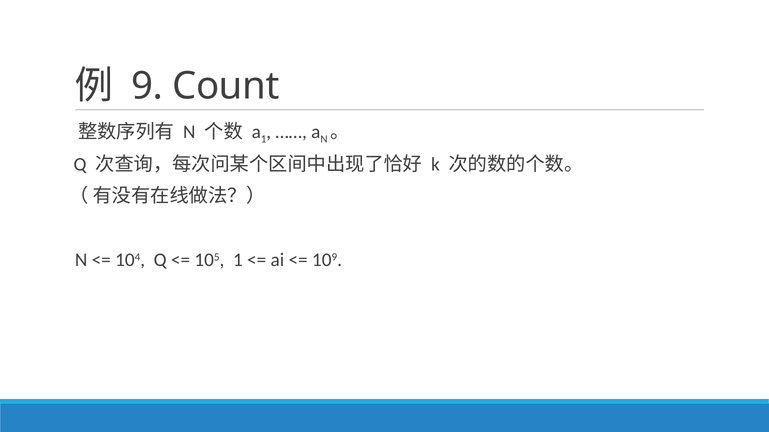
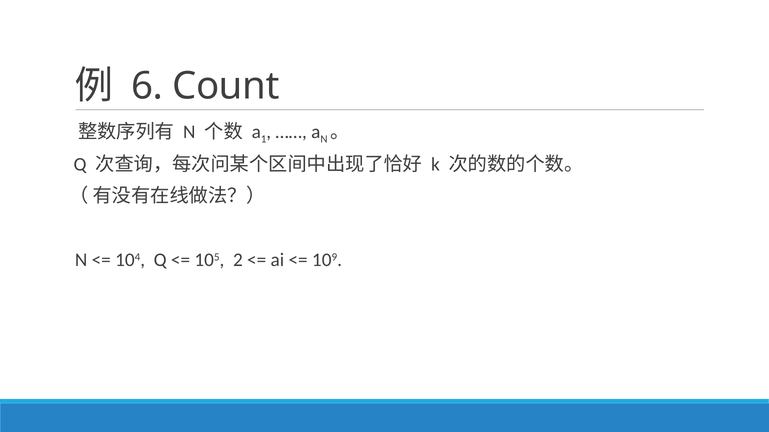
9: 9 -> 6 (147, 86)
105 1: 1 -> 2 (238, 260)
